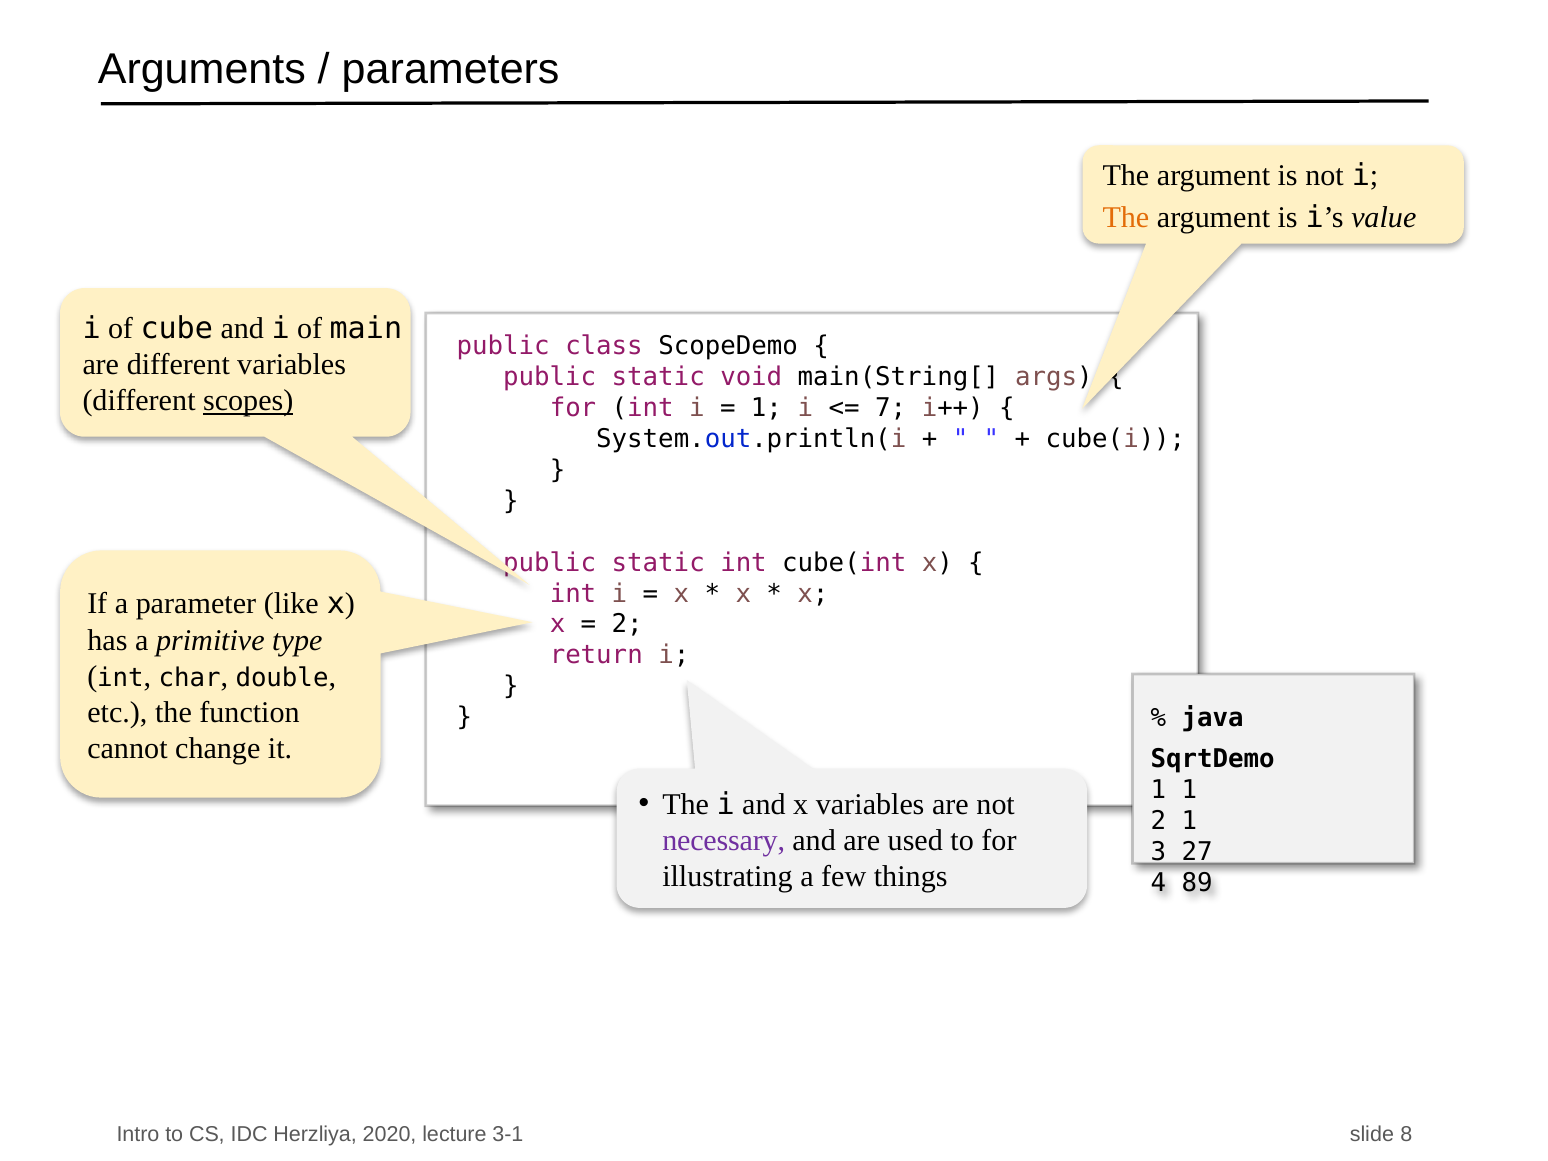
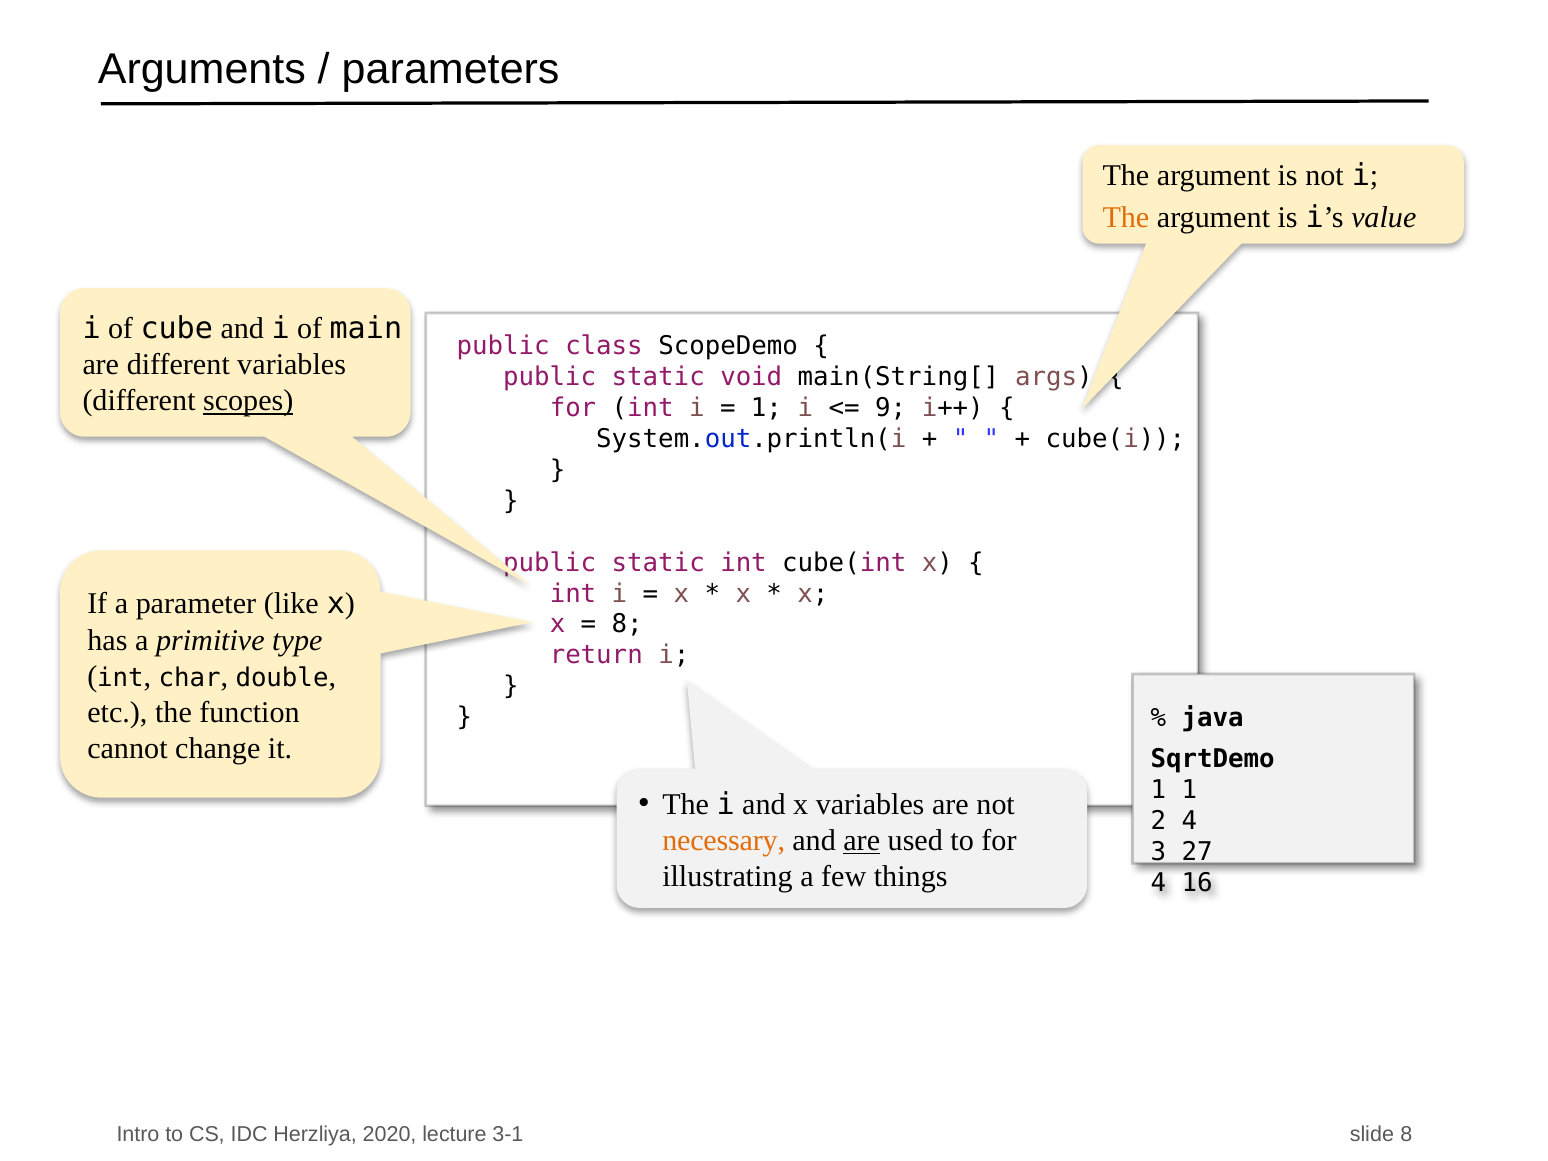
7: 7 -> 9 (891, 408)
2: 2 -> 8 (627, 624)
2 1: 1 -> 4 (1189, 821)
necessary colour: purple -> orange (724, 840)
are underline: none -> present (862, 840)
89: 89 -> 16 (1197, 883)
